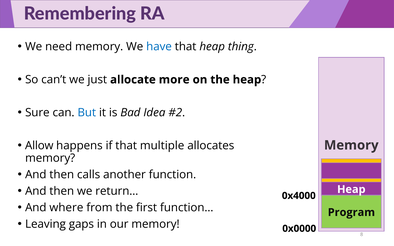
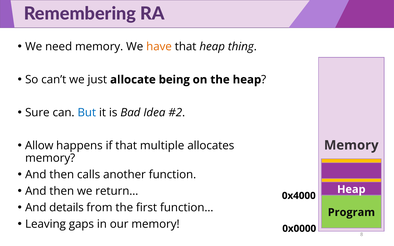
have colour: blue -> orange (159, 47)
more: more -> being (174, 80)
where: where -> details (66, 208)
